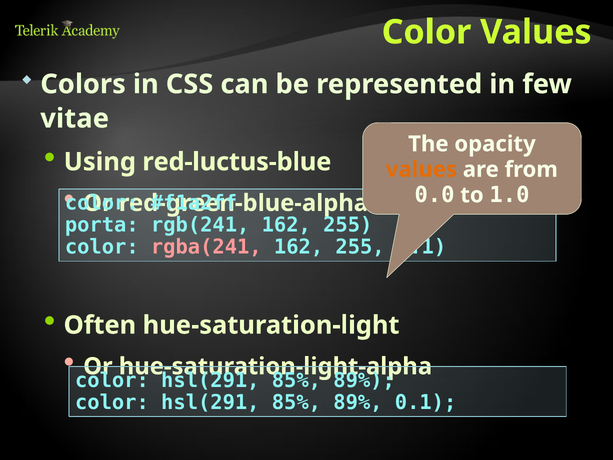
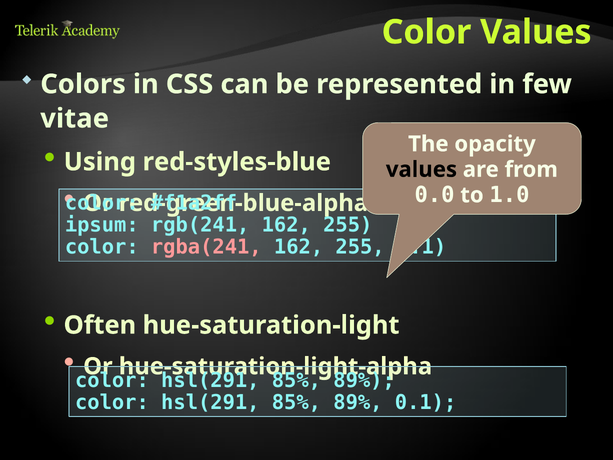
red-luctus-blue: red-luctus-blue -> red-styles-blue (237, 162)
values colour: orange -> black (421, 169)
porta: porta -> ipsum (102, 225)
